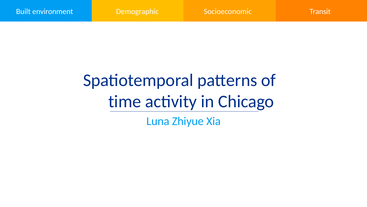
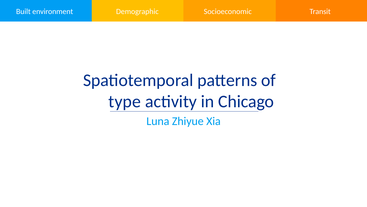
time: time -> type (125, 101)
